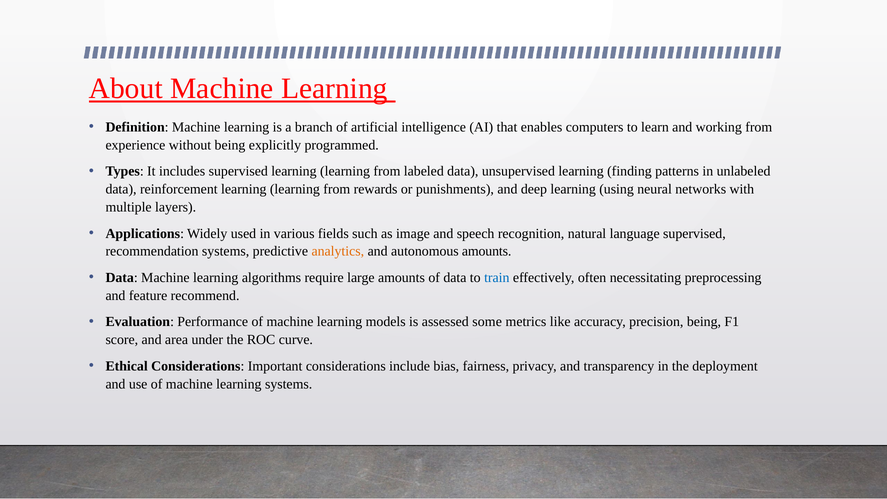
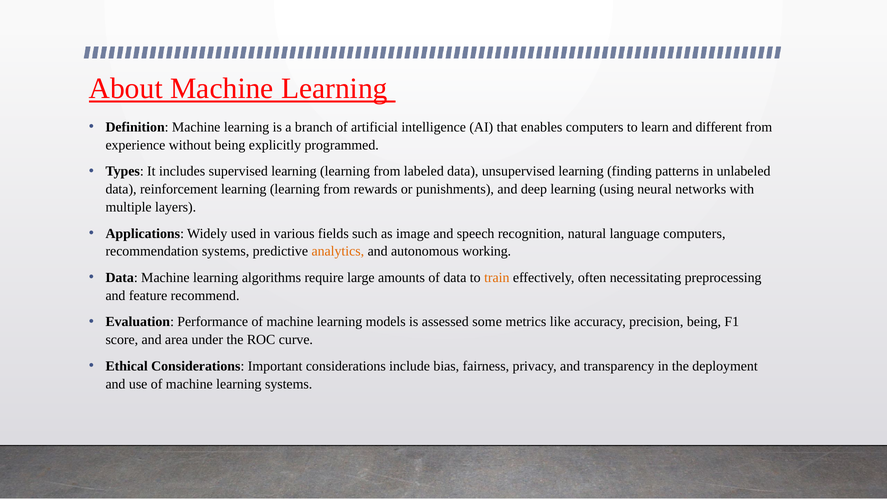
working: working -> different (719, 127)
language supervised: supervised -> computers (694, 233)
autonomous amounts: amounts -> working (487, 251)
train colour: blue -> orange (497, 278)
